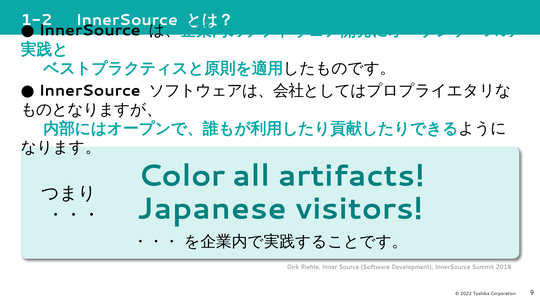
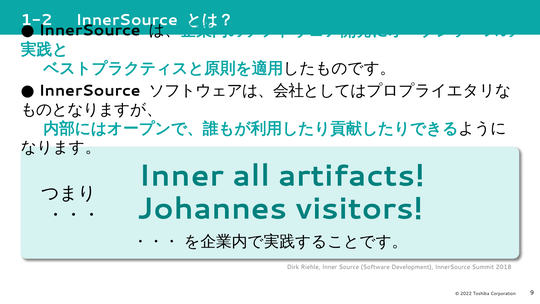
Color: Color -> Inner (181, 176)
Japanese: Japanese -> Johannes (212, 209)
